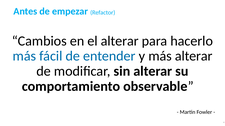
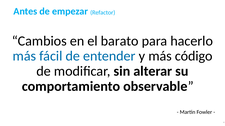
el alterar: alterar -> barato (120, 41)
más alterar: alterar -> código (194, 56)
